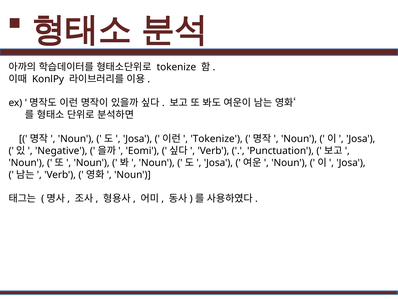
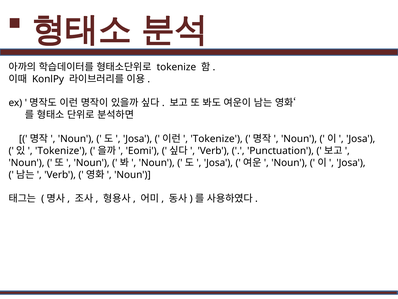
Negative: Negative -> Tokenize (61, 151)
